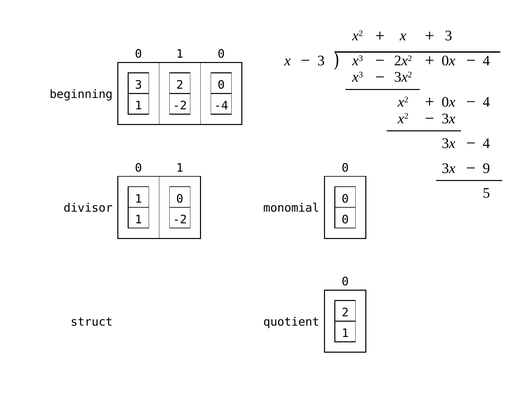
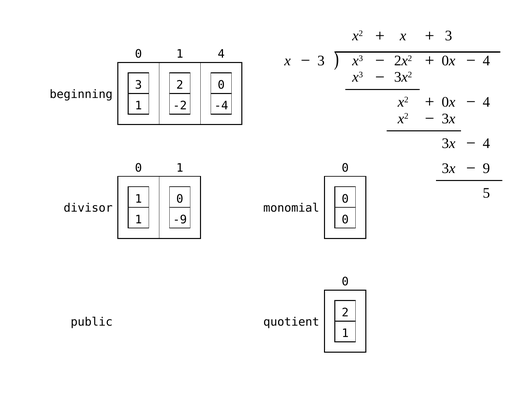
0 1 0: 0 -> 4 (221, 54)
-2: -2 -> -9 (180, 219)
struct: struct -> public (92, 322)
